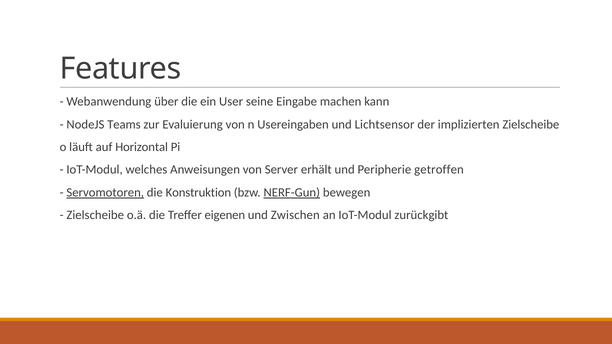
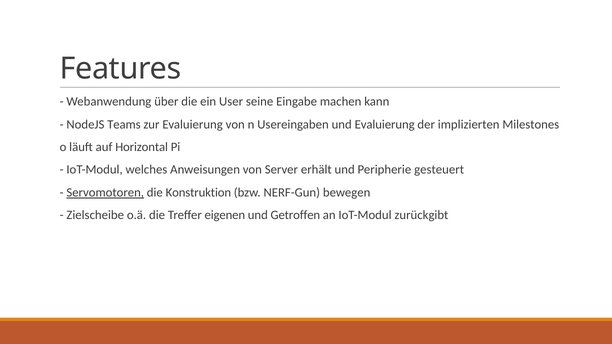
und Lichtsensor: Lichtsensor -> Evaluierung (385, 124)
implizierten Zielscheibe: Zielscheibe -> Milestones (531, 124)
getroffen: getroffen -> gesteuert (439, 170)
NERF-Gun underline: present -> none (292, 193)
Zwischen: Zwischen -> Getroffen (295, 215)
